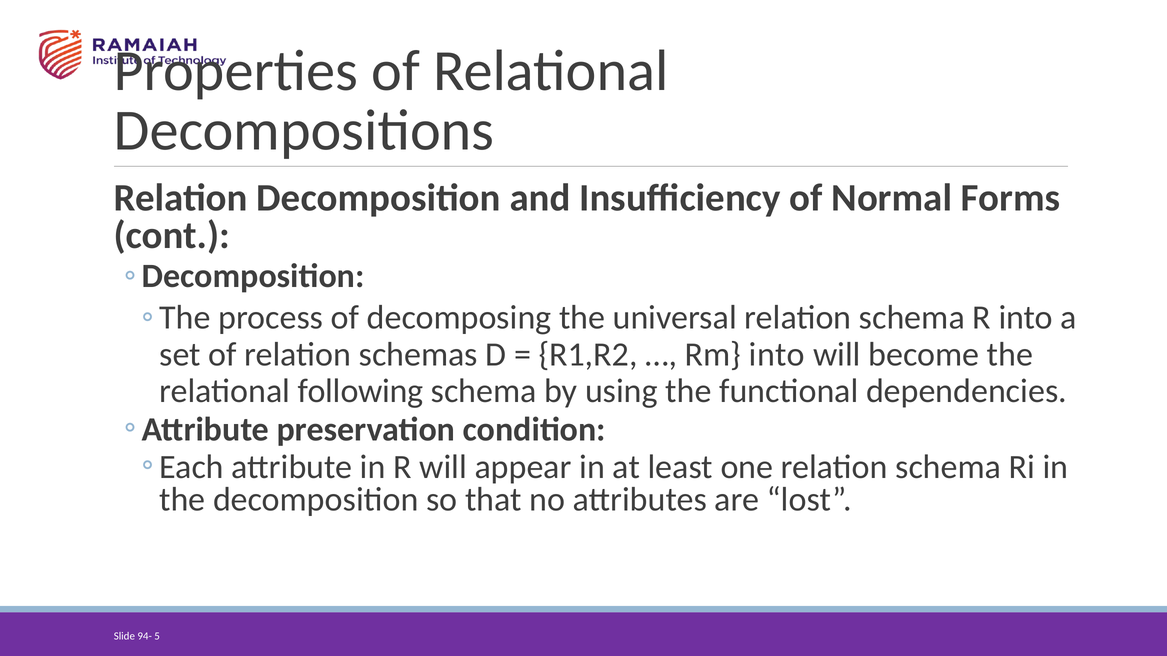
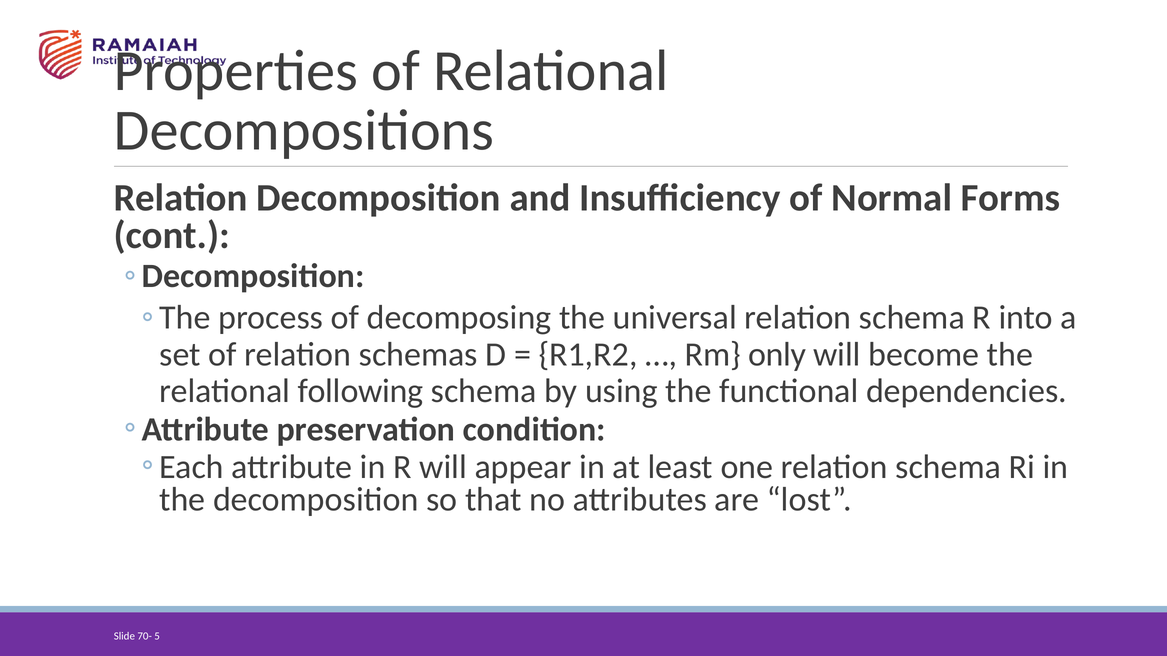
Rm into: into -> only (777, 355)
94-: 94- -> 70- (145, 636)
